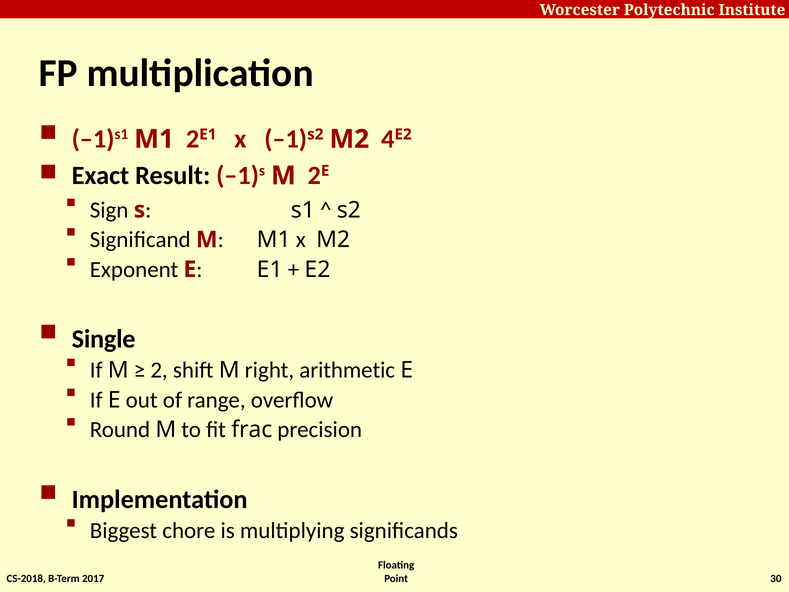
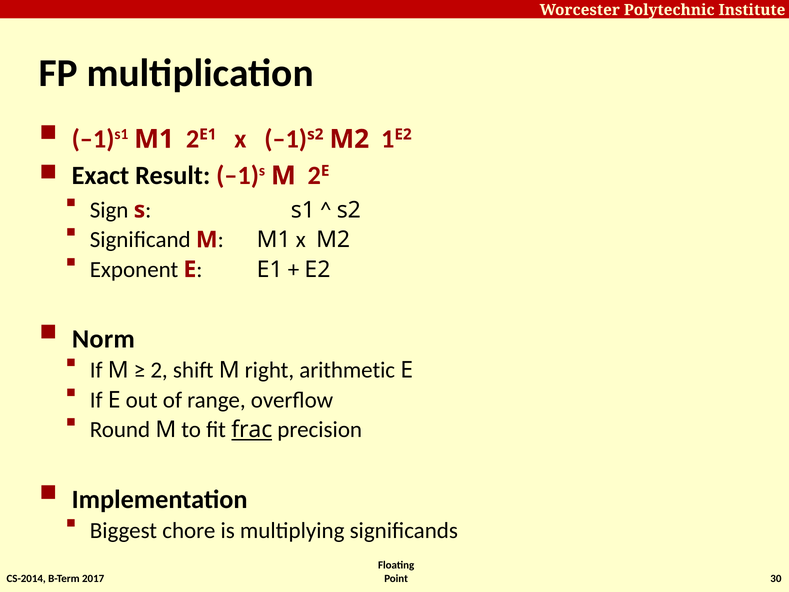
4: 4 -> 1 (388, 139)
Single: Single -> Norm (103, 339)
frac underline: none -> present (252, 430)
CS-2018: CS-2018 -> CS-2014 (26, 578)
